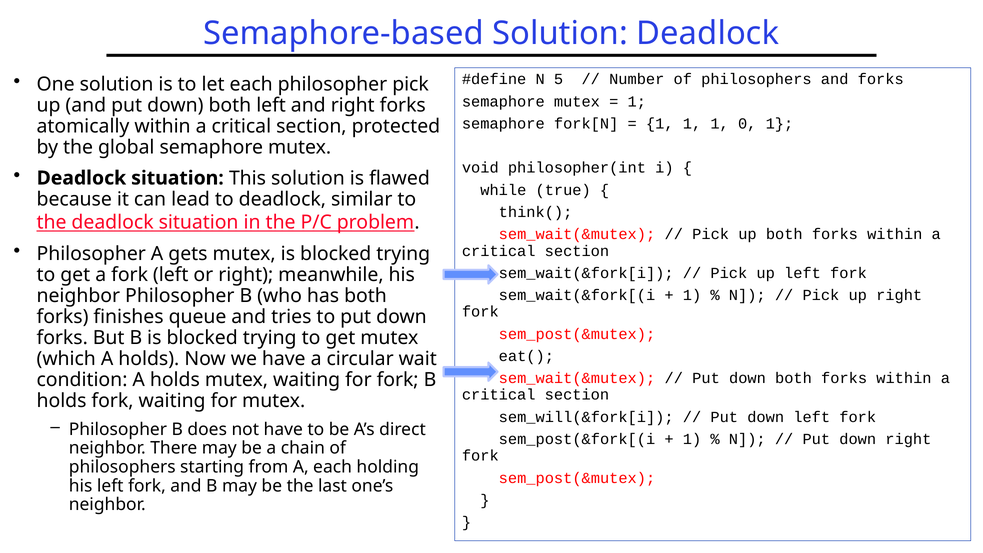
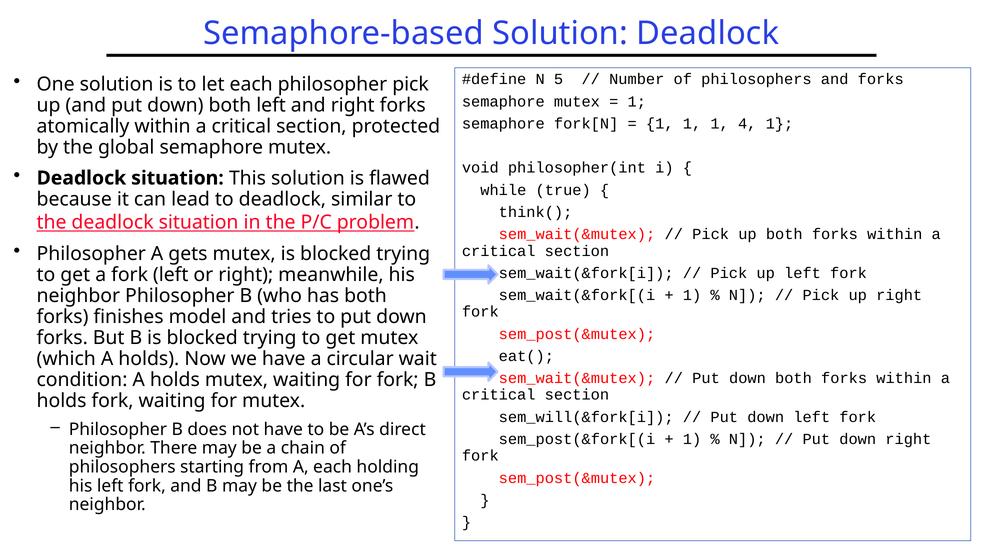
0: 0 -> 4 (747, 124)
queue: queue -> model (198, 317)
